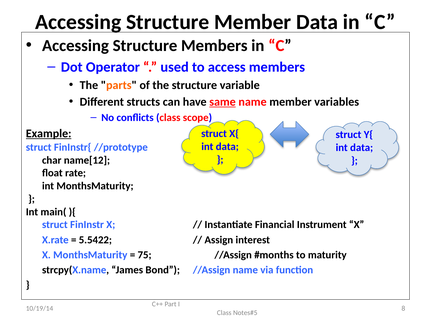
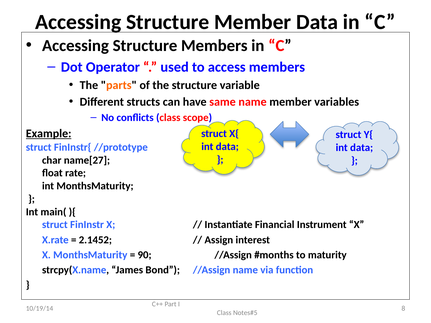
same underline: present -> none (223, 102)
name[12: name[12 -> name[27 (87, 160)
5.5422: 5.5422 -> 2.1452 (95, 240)
75: 75 -> 90 (145, 255)
